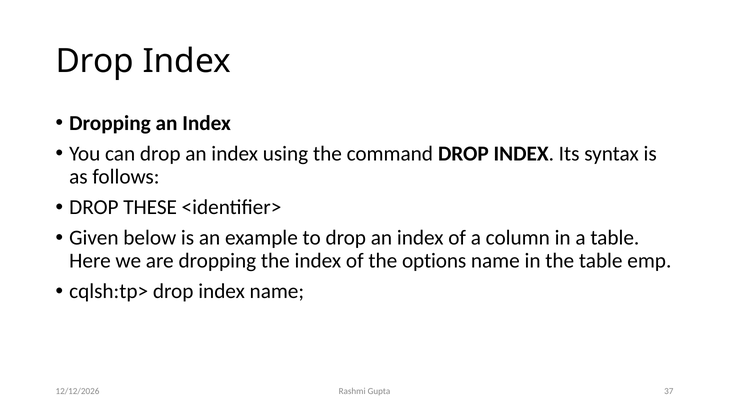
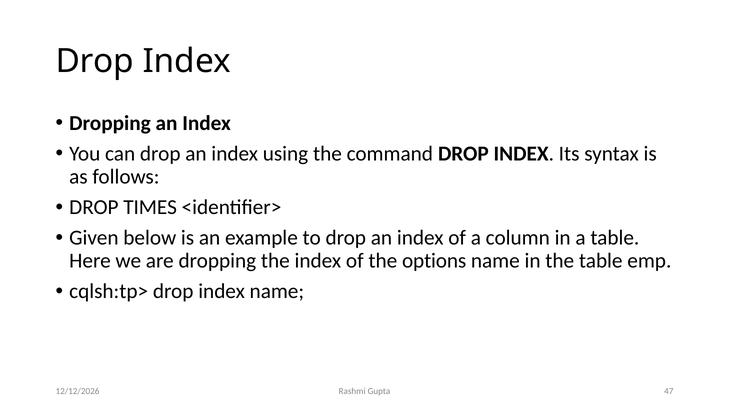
THESE: THESE -> TIMES (150, 207)
37: 37 -> 47 (669, 392)
